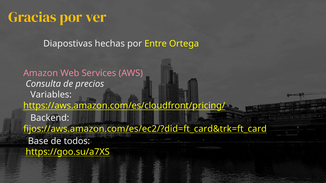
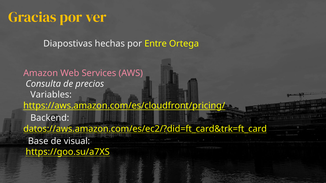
fijos://aws.amazon.com/es/ec2/?did=ft_card&trk=ft_card: fijos://aws.amazon.com/es/ec2/?did=ft_card&trk=ft_card -> datos://aws.amazon.com/es/ec2/?did=ft_card&trk=ft_card (145, 129)
todos: todos -> visual (77, 141)
